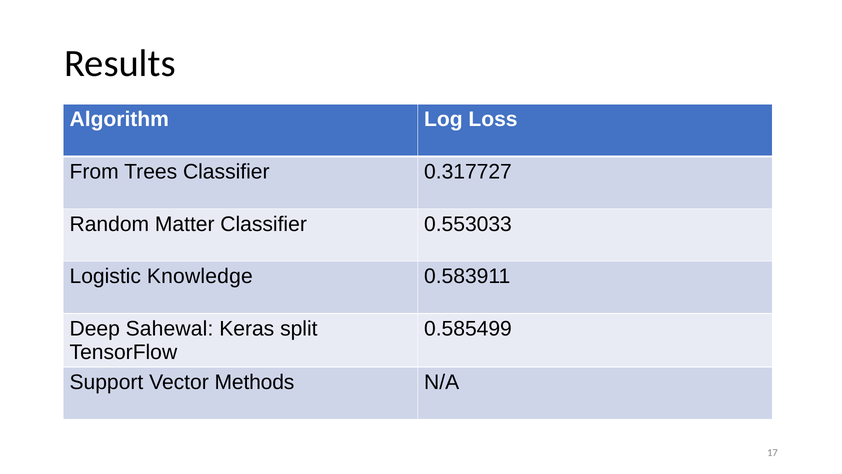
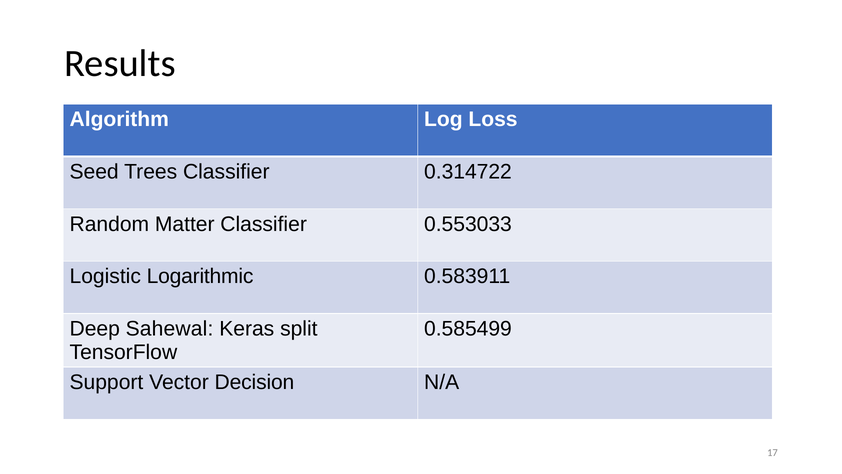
From: From -> Seed (94, 172)
0.317727: 0.317727 -> 0.314722 (468, 172)
Knowledge: Knowledge -> Logarithmic (200, 276)
Methods: Methods -> Decision (254, 382)
